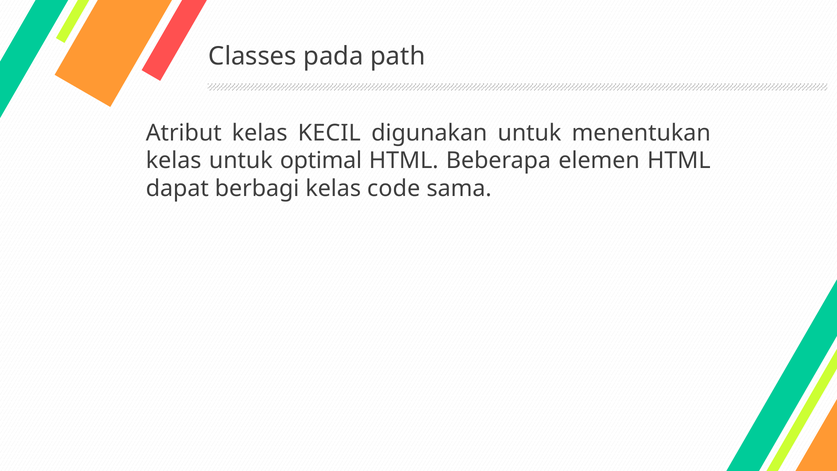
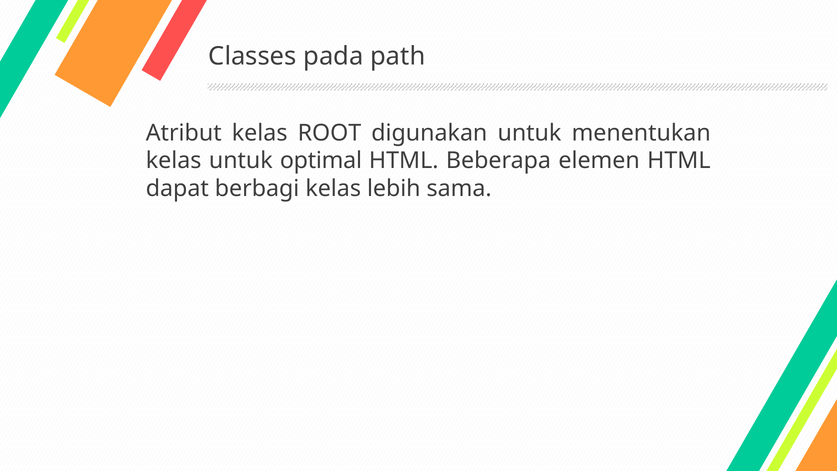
KECIL: KECIL -> ROOT (329, 133)
code: code -> lebih (394, 189)
